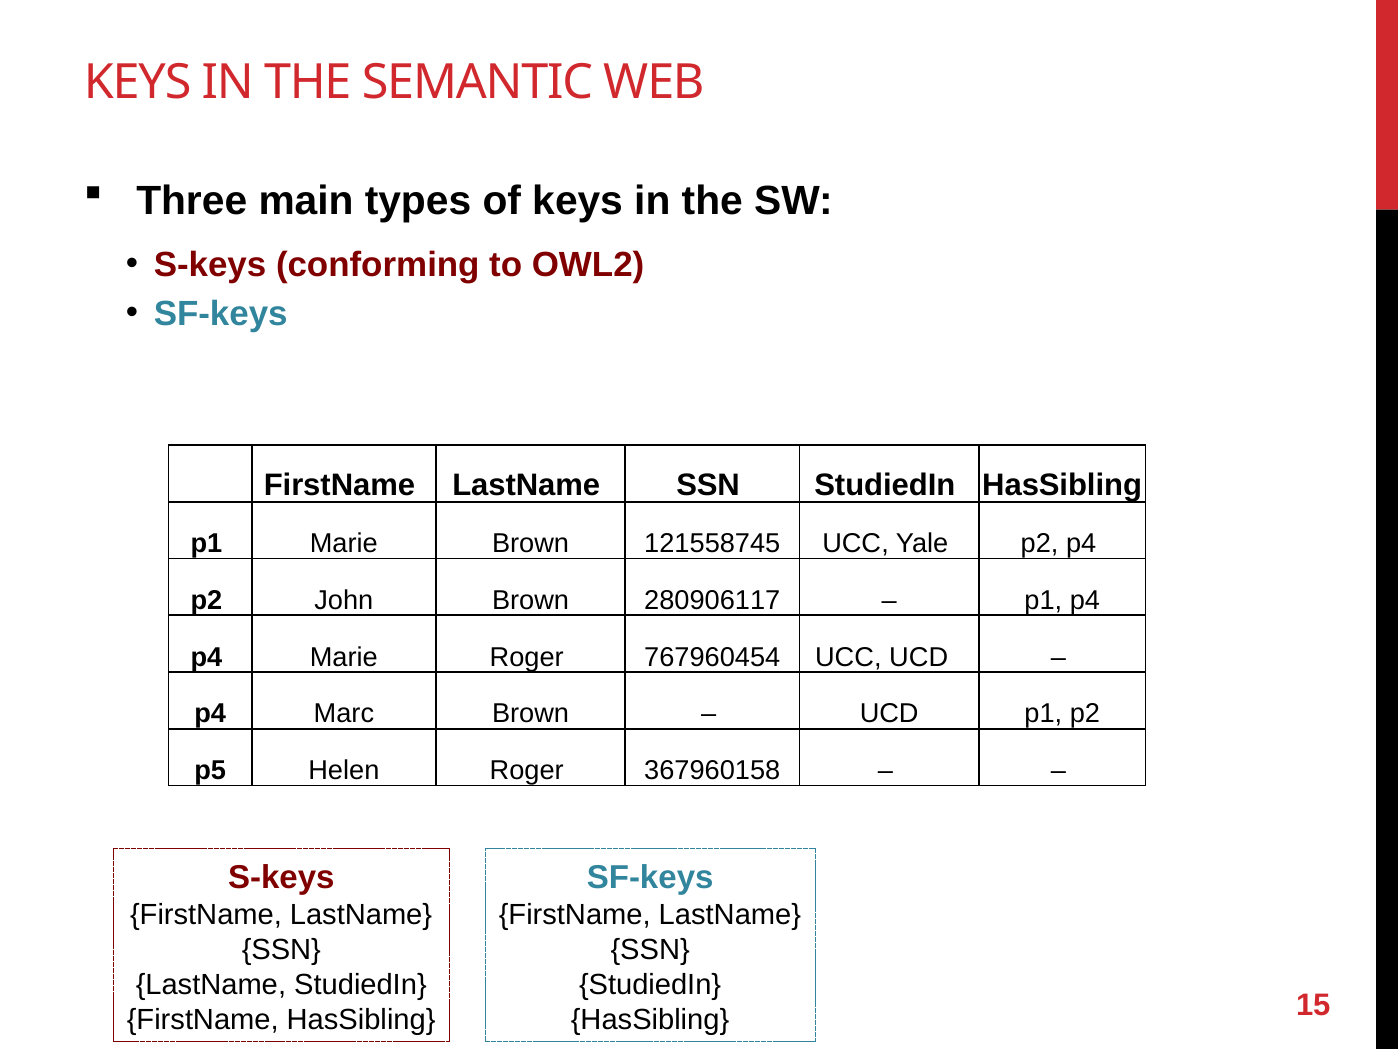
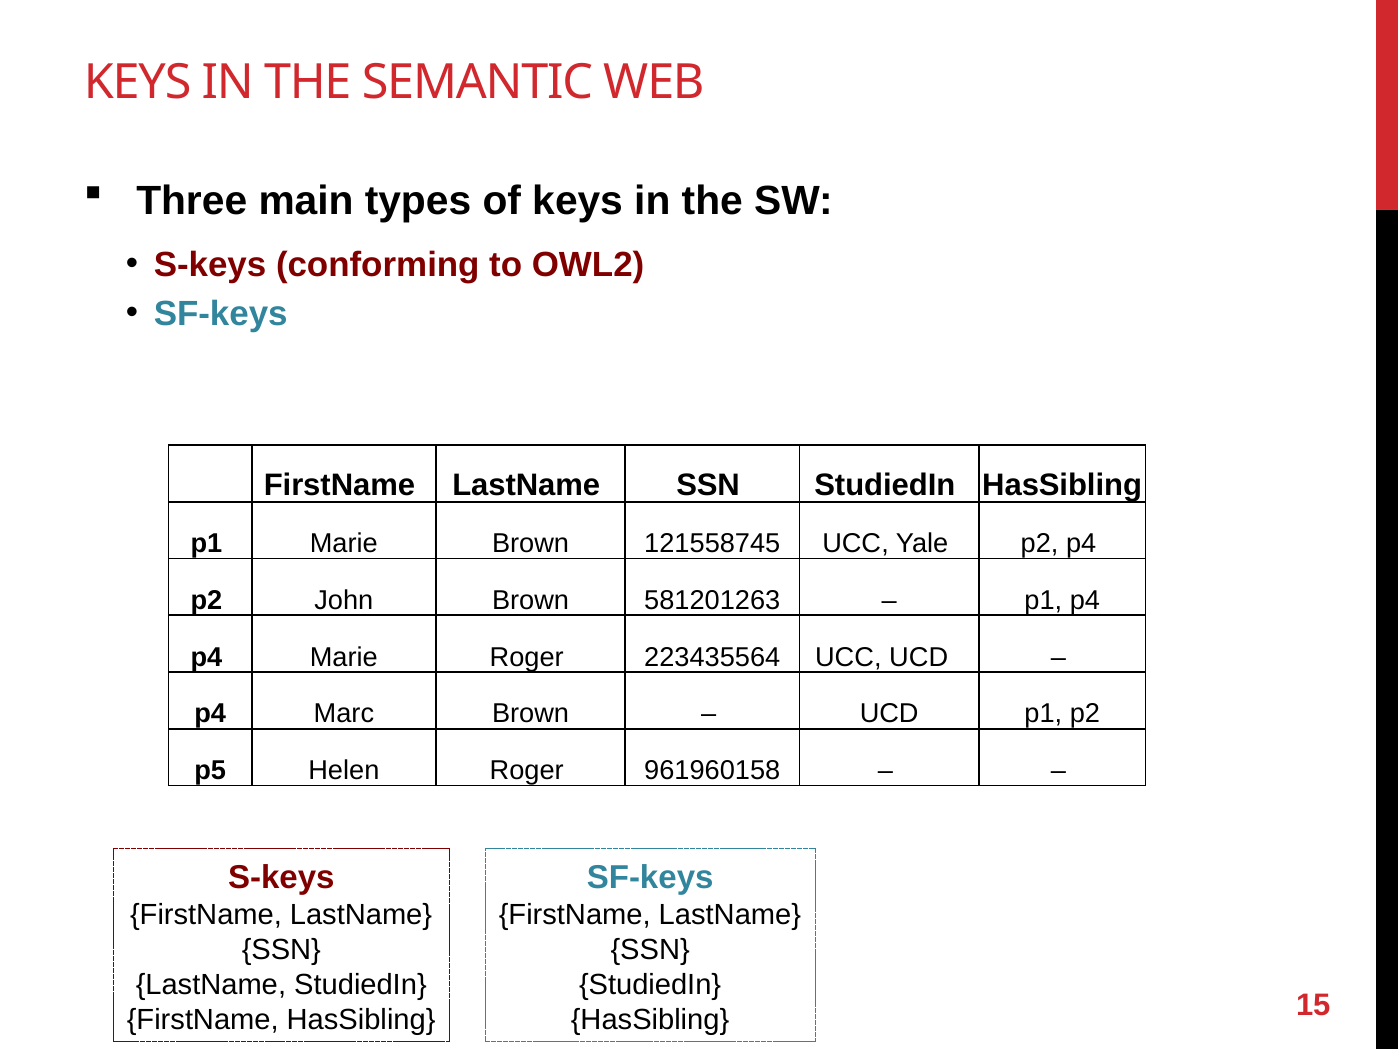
280906117: 280906117 -> 581201263 (712, 600)
767960454: 767960454 -> 223435564 (712, 657)
367960158: 367960158 -> 961960158 (712, 770)
